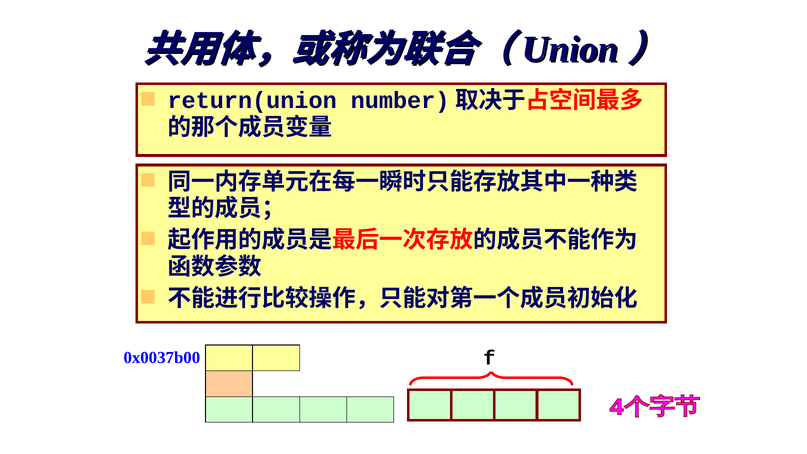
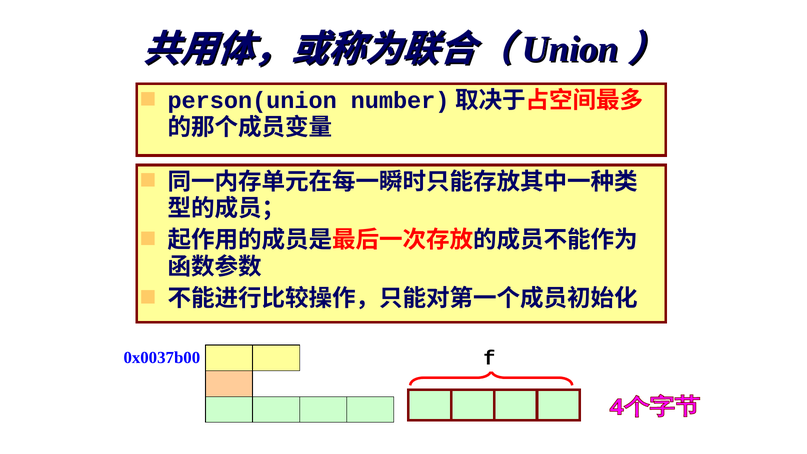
return(union: return(union -> person(union (252, 101)
